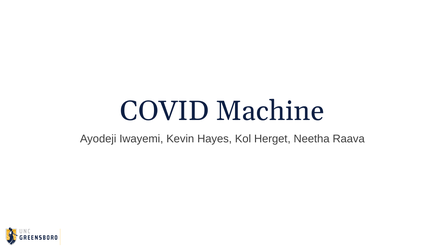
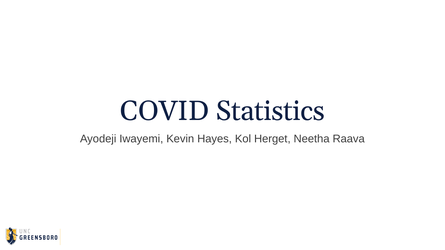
Machine: Machine -> Statistics (270, 111)
